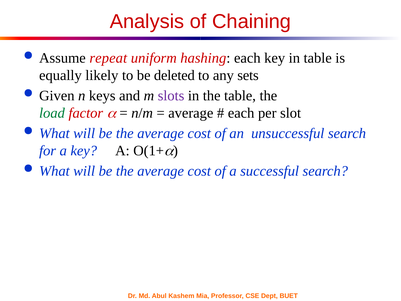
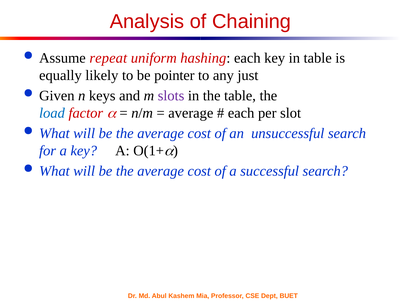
deleted: deleted -> pointer (174, 75)
sets: sets -> just (248, 75)
load colour: green -> blue (52, 113)
